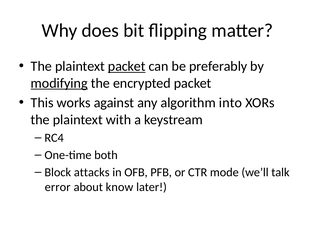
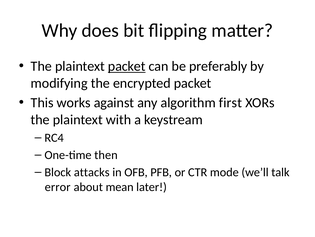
modifying underline: present -> none (59, 83)
into: into -> first (230, 102)
both: both -> then (106, 155)
know: know -> mean (120, 186)
